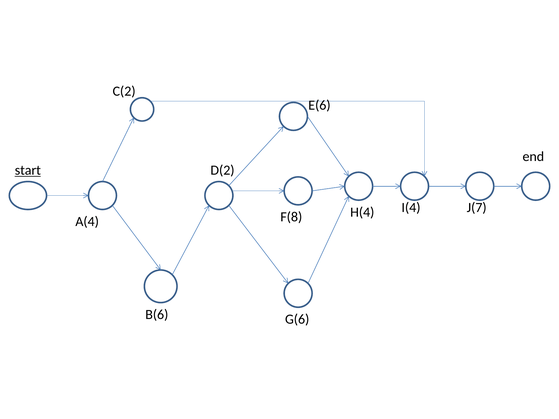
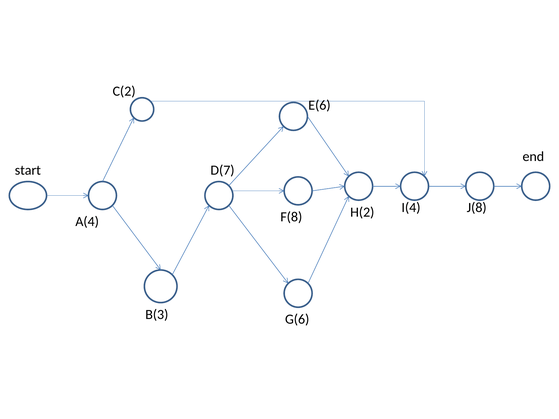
start underline: present -> none (28, 170)
D(2: D(2 -> D(7 (223, 170)
J(7: J(7 -> J(8 (477, 208)
H(4: H(4 -> H(2 (362, 212)
B(6: B(6 -> B(3 (157, 315)
